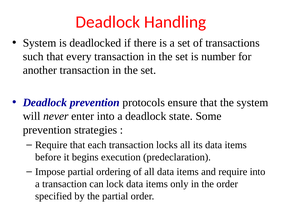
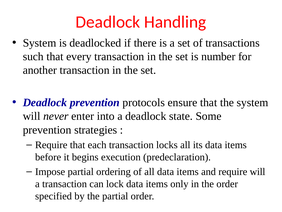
require into: into -> will (258, 171)
